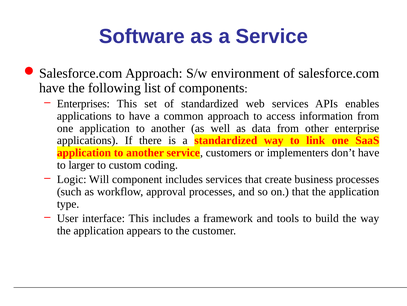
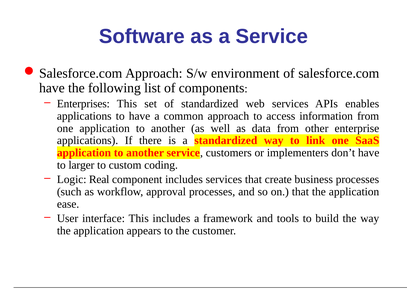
Will: Will -> Real (99, 179)
type: type -> ease (68, 204)
